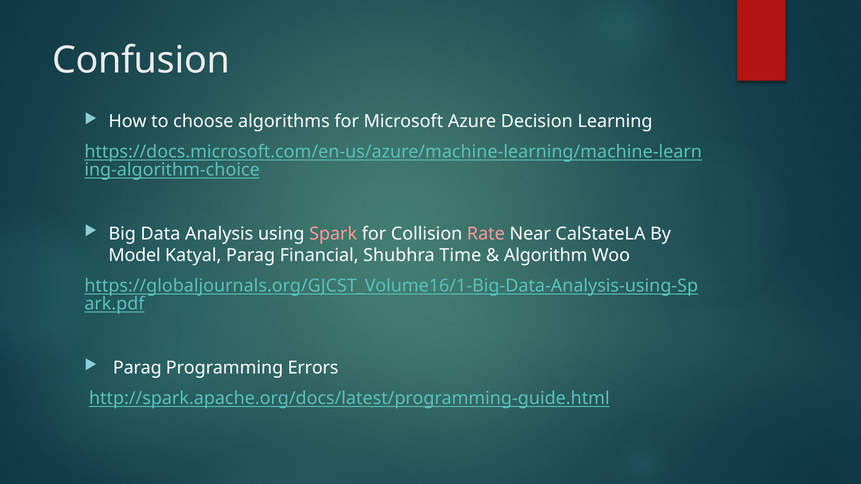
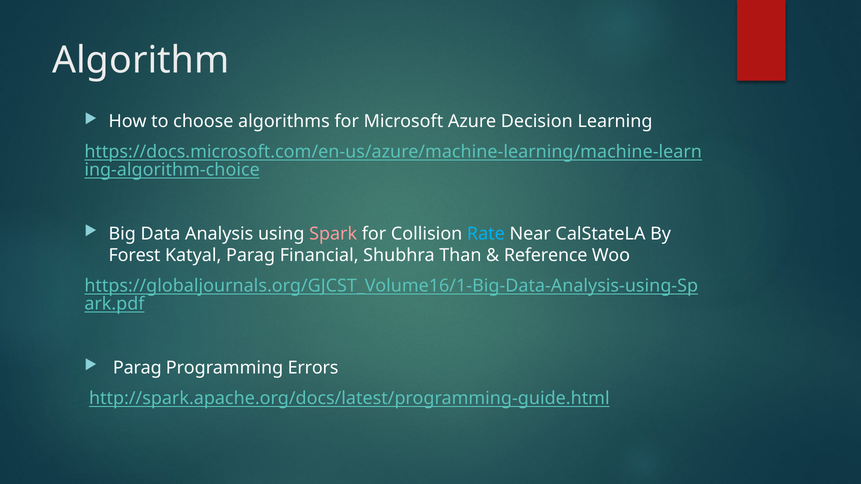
Confusion: Confusion -> Algorithm (141, 60)
Rate colour: pink -> light blue (486, 234)
Model: Model -> Forest (135, 256)
Time: Time -> Than (460, 256)
Algorithm: Algorithm -> Reference (546, 256)
